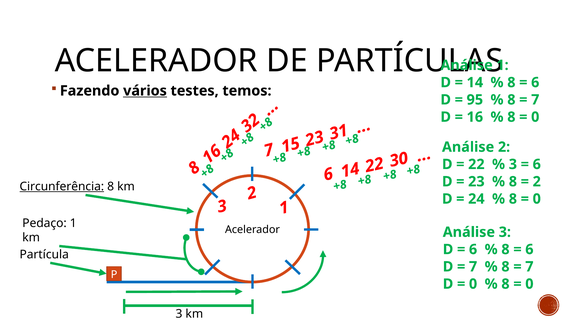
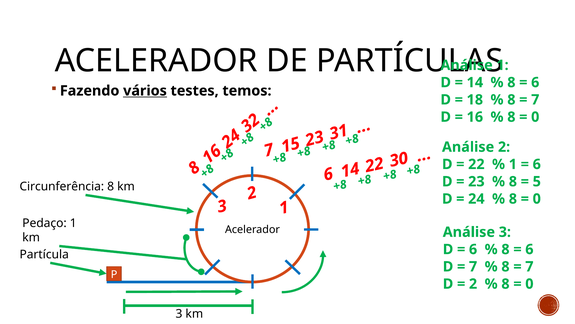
95: 95 -> 18 (475, 100)
3: 3 -> 1 (513, 164)
2: 2 -> 5 (537, 181)
Circunferência underline: present -> none (62, 186)
0: 0 -> 2 (473, 283)
